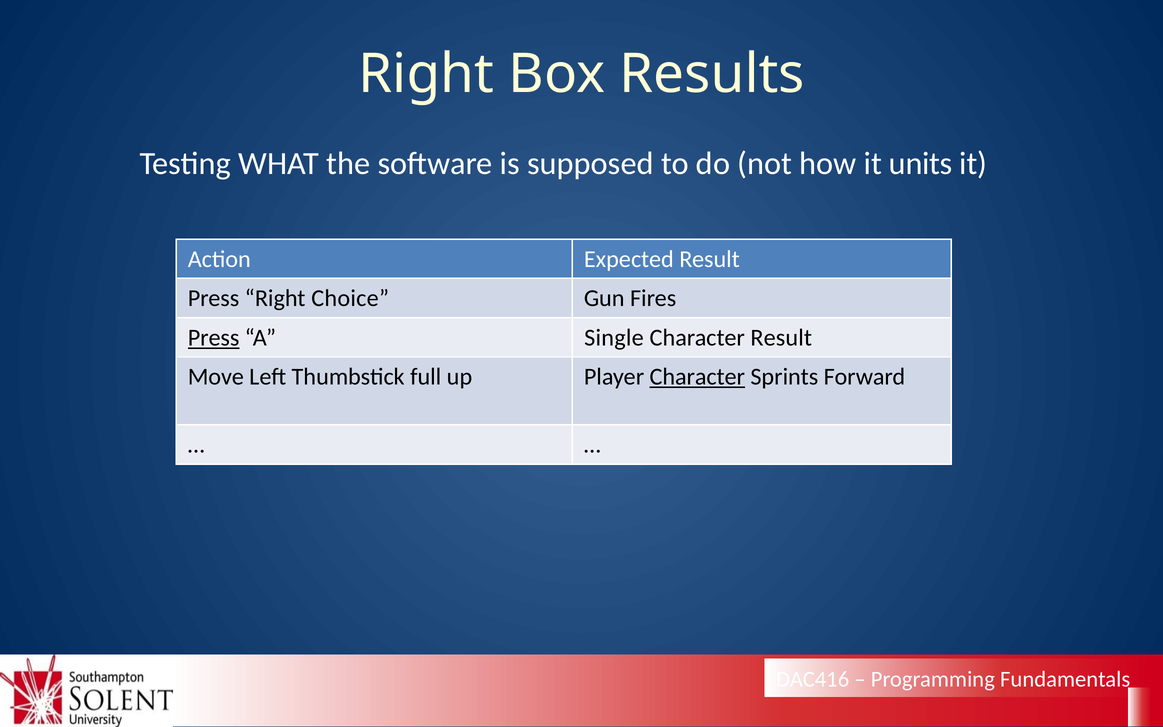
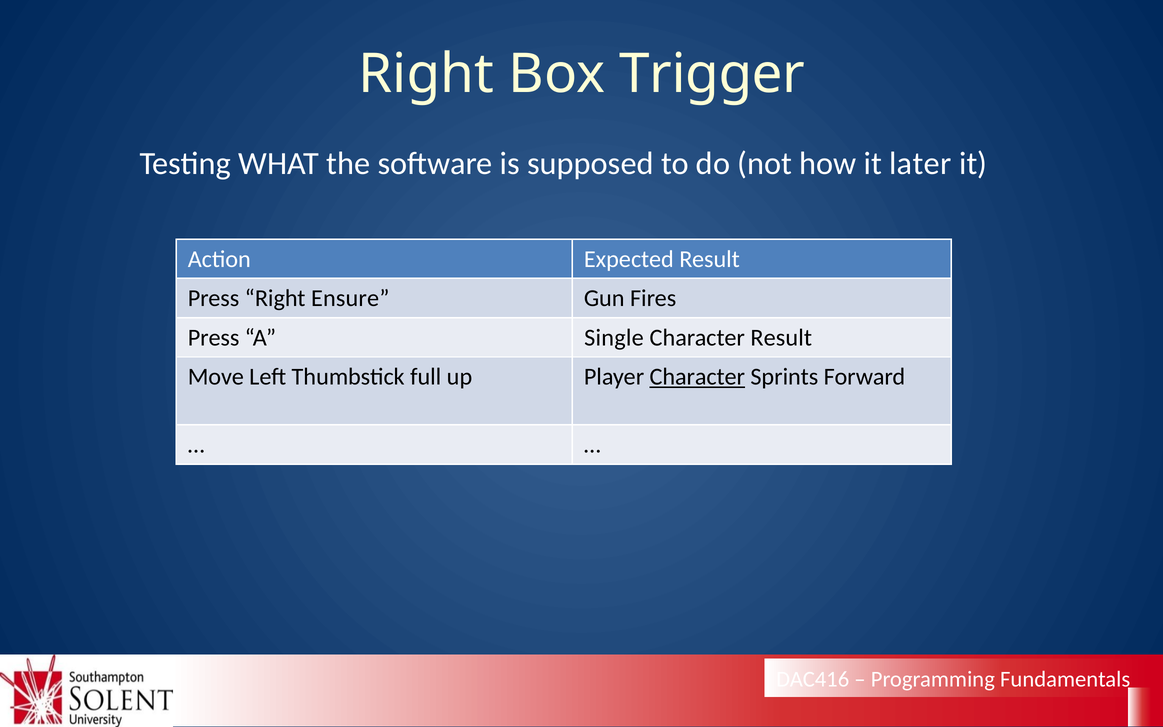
Results: Results -> Trigger (712, 74)
units: units -> later (920, 163)
Choice: Choice -> Ensure (350, 298)
Press underline: present -> none (214, 338)
